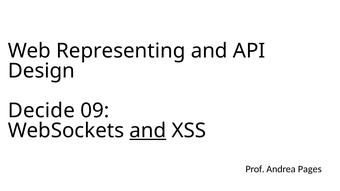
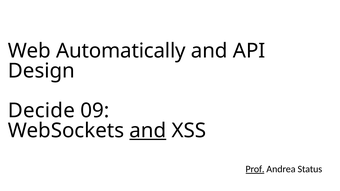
Representing: Representing -> Automatically (121, 51)
Prof underline: none -> present (255, 169)
Pages: Pages -> Status (310, 169)
